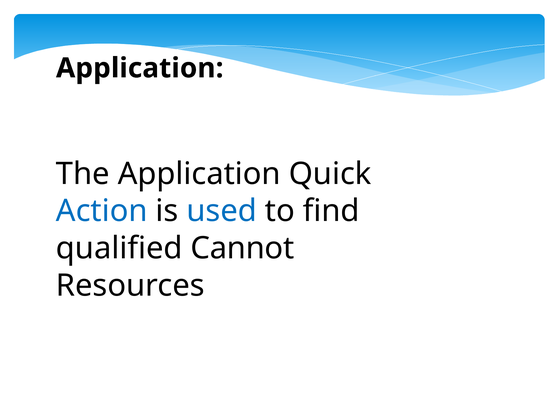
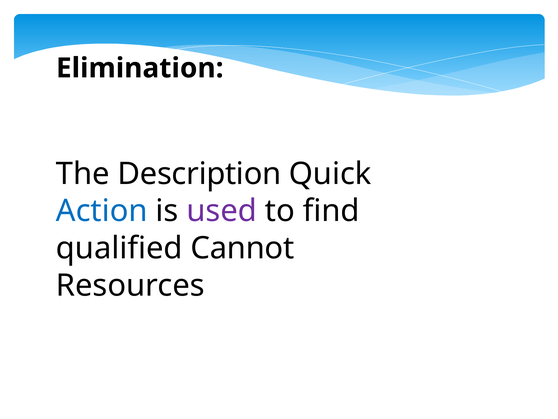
Application: Application -> Elimination (140, 68)
The Application: Application -> Description (199, 174)
used colour: blue -> purple (222, 211)
